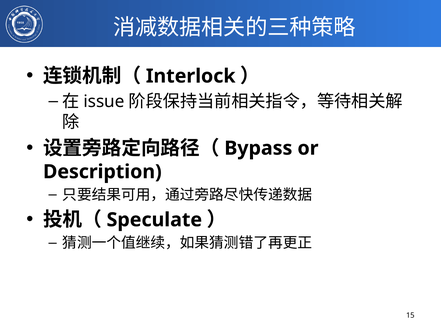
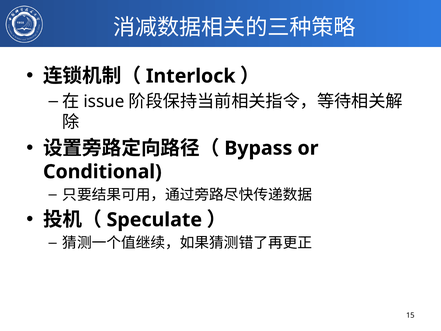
Description: Description -> Conditional (102, 172)
